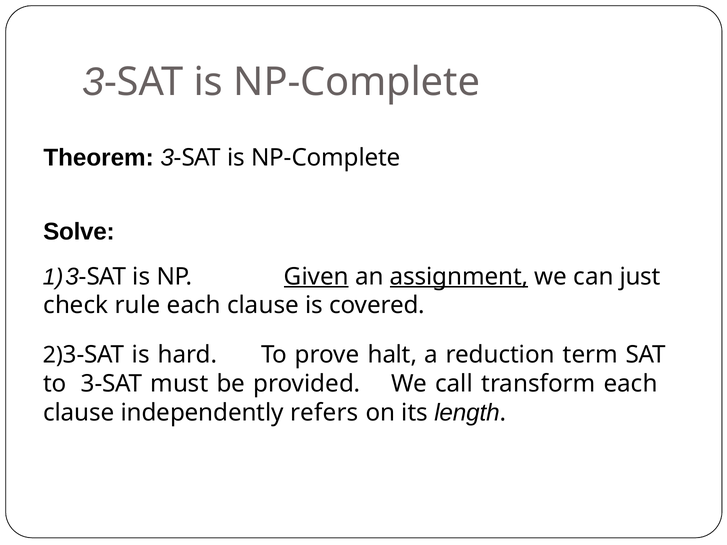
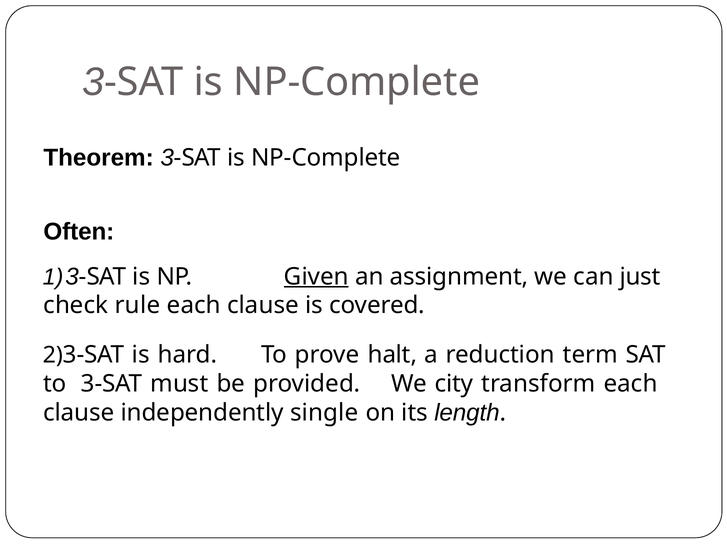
Solve: Solve -> Often (79, 232)
assignment underline: present -> none (459, 277)
call: call -> city (454, 384)
refers: refers -> single (324, 413)
